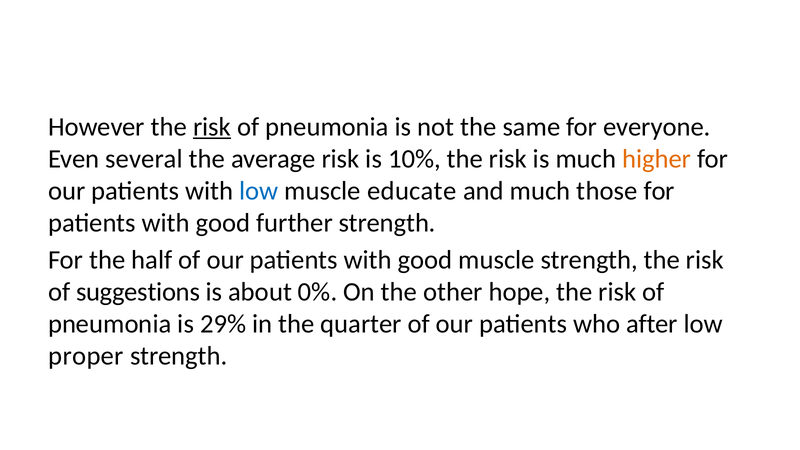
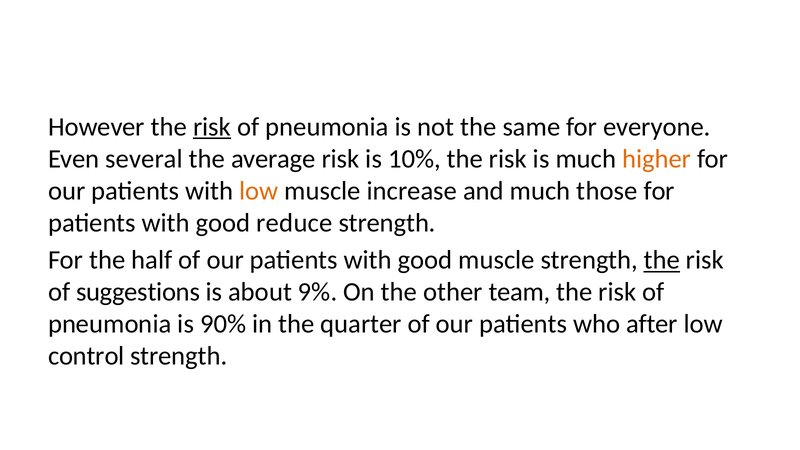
low colour: blue -> orange (259, 191)
educate: educate -> increase (412, 191)
further: further -> reduce (294, 223)
the underline: none -> present (662, 260)
0%: 0% -> 9% (318, 292)
hope: hope -> team (520, 292)
29%: 29% -> 90% (223, 324)
proper: proper -> control (86, 356)
